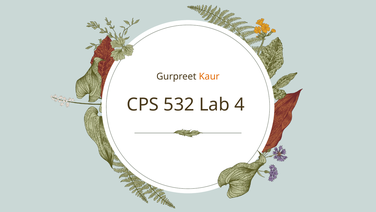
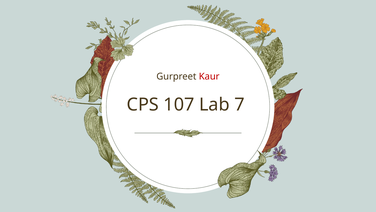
Kaur colour: orange -> red (209, 76)
532: 532 -> 107 (179, 104)
4: 4 -> 7 (239, 104)
